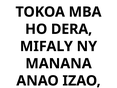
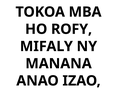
DERA: DERA -> ROFY (72, 29)
